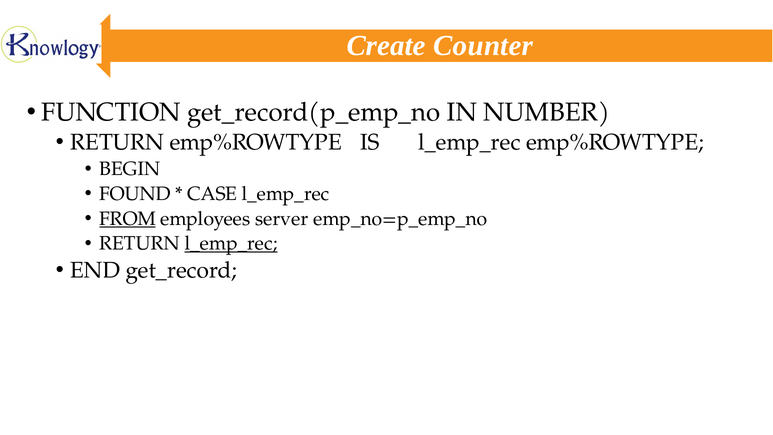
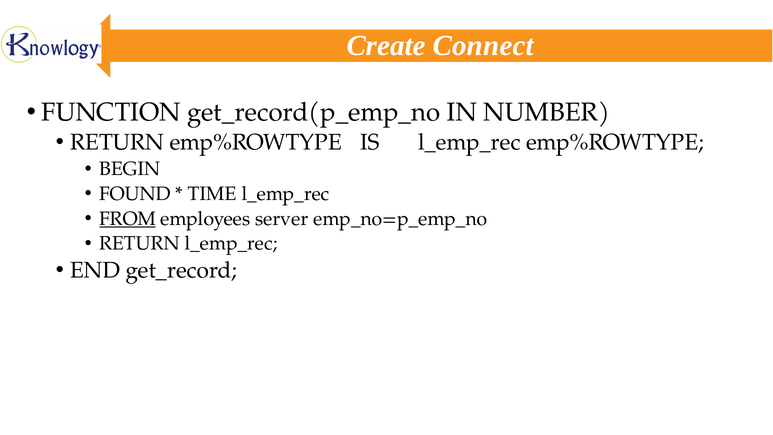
Counter: Counter -> Connect (483, 46)
CASE: CASE -> TIME (212, 194)
l_emp_rec underline: present -> none (231, 243)
